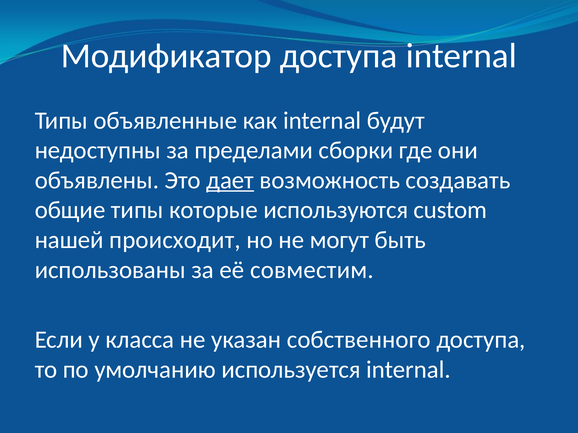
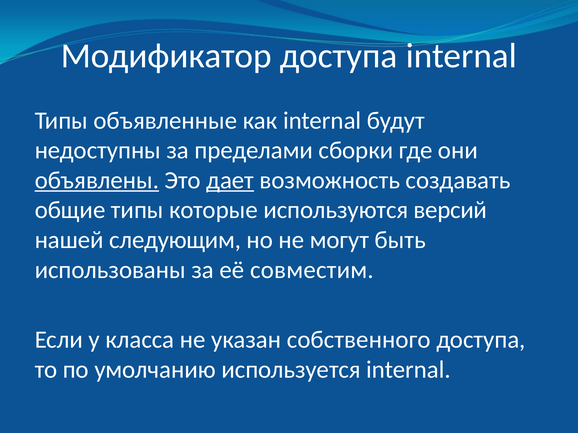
объявлены underline: none -> present (97, 180)
custom: custom -> версий (450, 210)
происходит: происходит -> следующим (175, 240)
